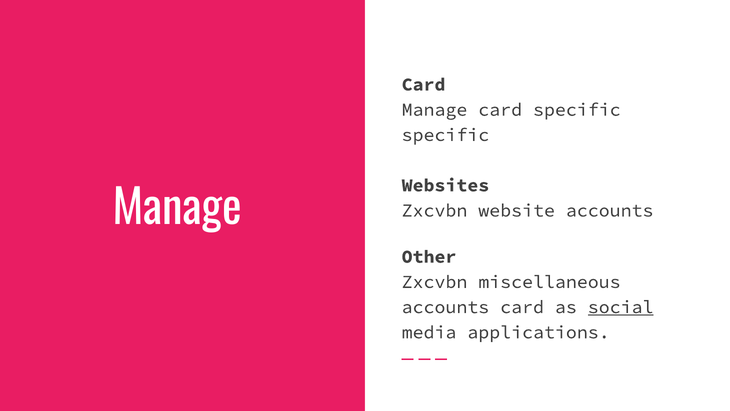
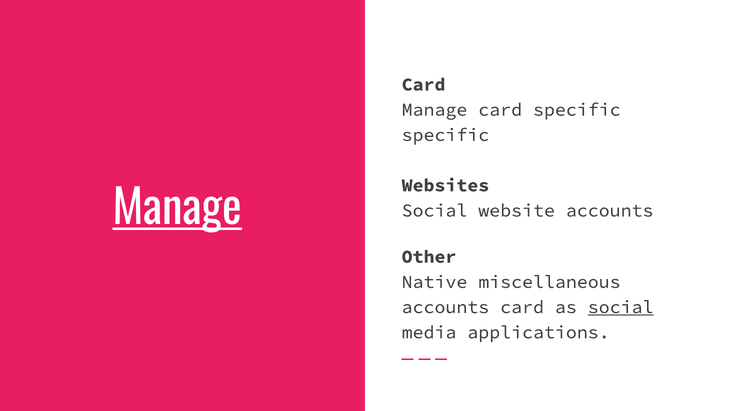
Manage underline: none -> present (177, 209)
Zxcvbn: Zxcvbn -> Social (434, 210)
Zxcvbn: Zxcvbn -> Native (434, 282)
